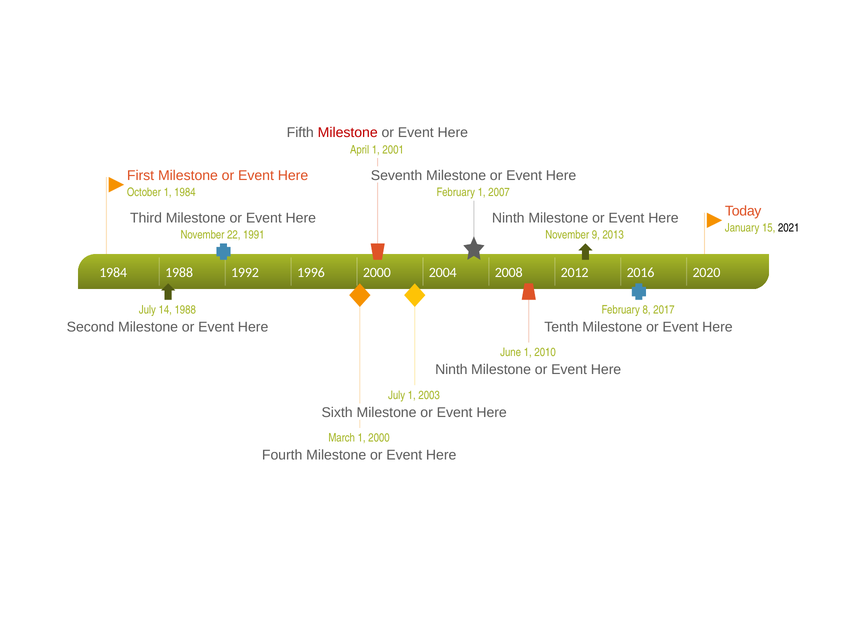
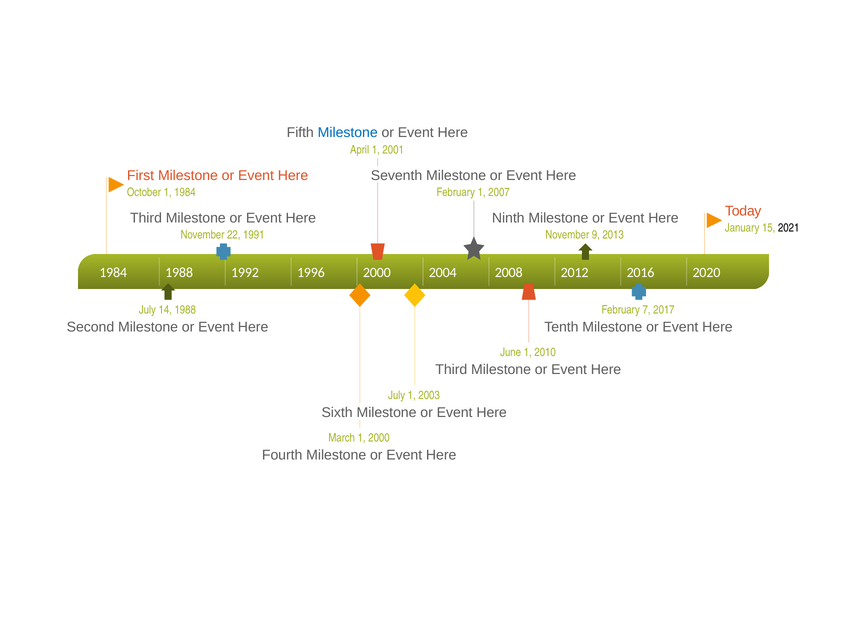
Milestone colour: red -> blue (348, 133)
8: 8 -> 7 (647, 310)
Ninth: Ninth -> Third (451, 370)
